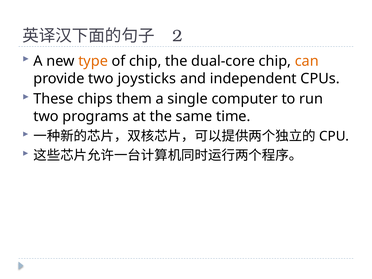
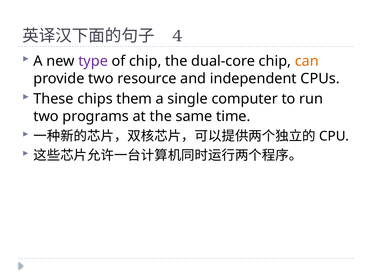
2: 2 -> 4 (178, 36)
type colour: orange -> purple (93, 61)
joysticks: joysticks -> resource (147, 79)
